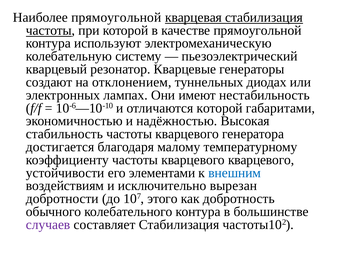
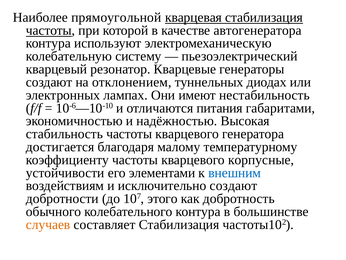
качестве прямоугольной: прямоугольной -> автогенератора (258, 30)
отличаются которой: которой -> питания (220, 108)
кварцевого кварцевого: кварцевого -> корпусные (261, 160)
исключительно вырезан: вырезан -> создают (233, 185)
случаев colour: purple -> orange (48, 224)
